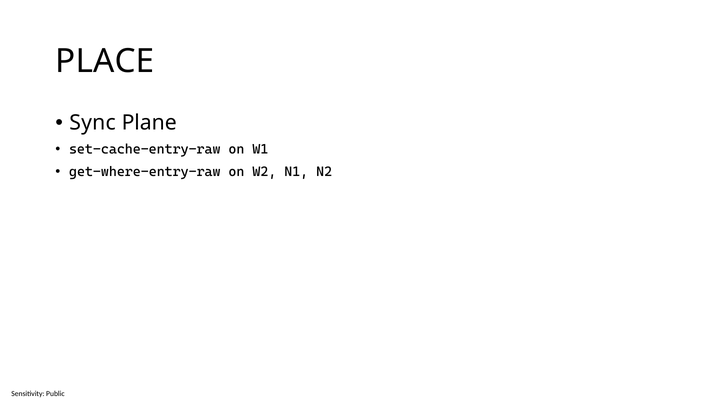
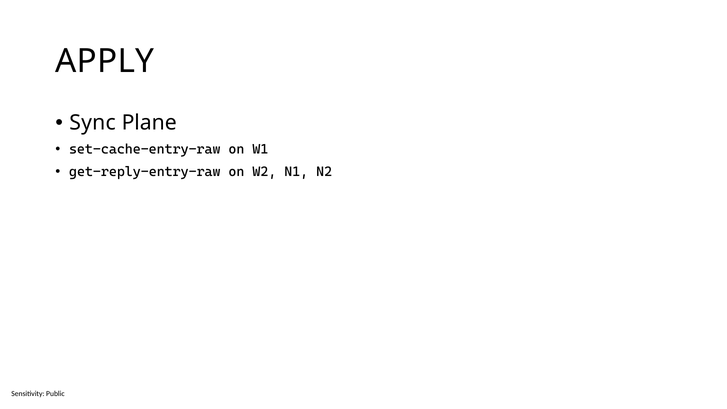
PLACE: PLACE -> APPLY (105, 61)
get-where-entry-raw: get-where-entry-raw -> get-reply-entry-raw (145, 172)
